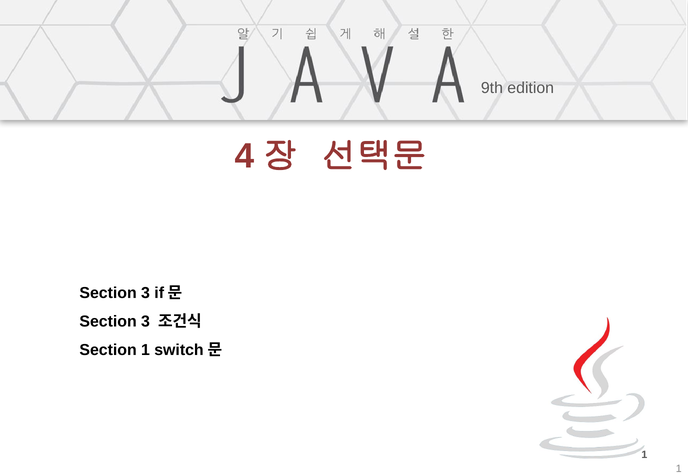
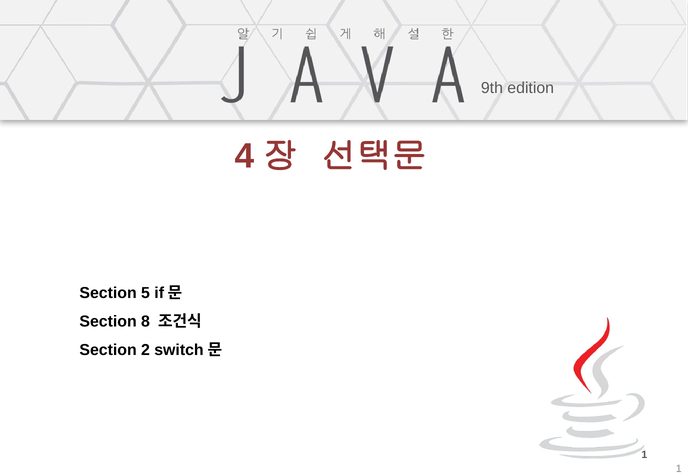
3: 3 -> 5 (146, 293)
3: 3 -> 8 (146, 322)
Section 1: 1 -> 2 (146, 350)
